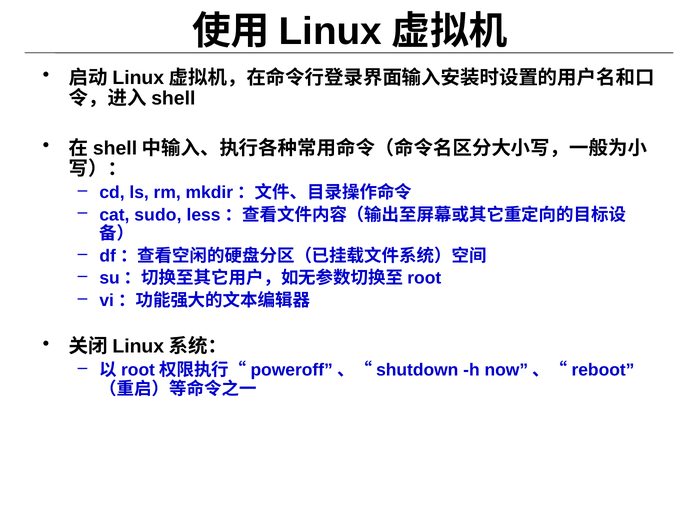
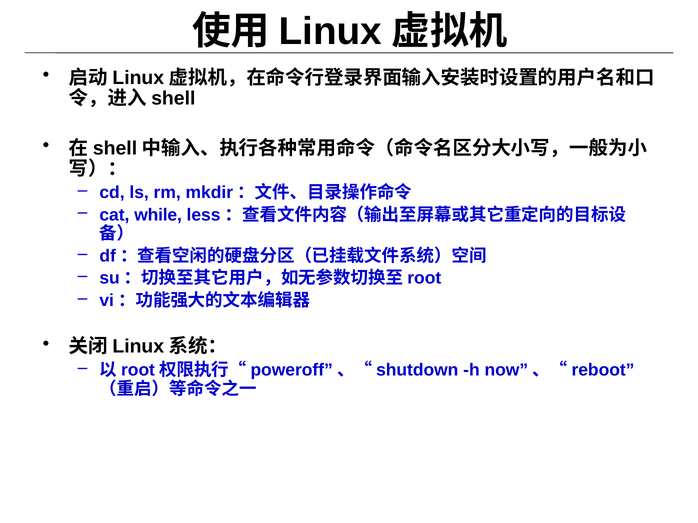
sudo: sudo -> while (158, 215)
